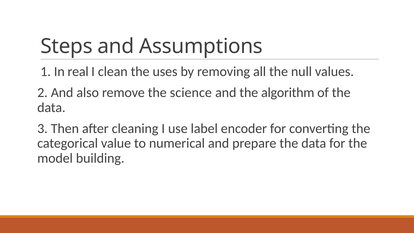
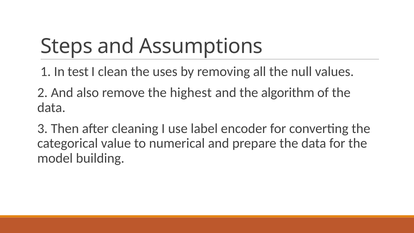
real: real -> test (78, 72)
science: science -> highest (191, 93)
